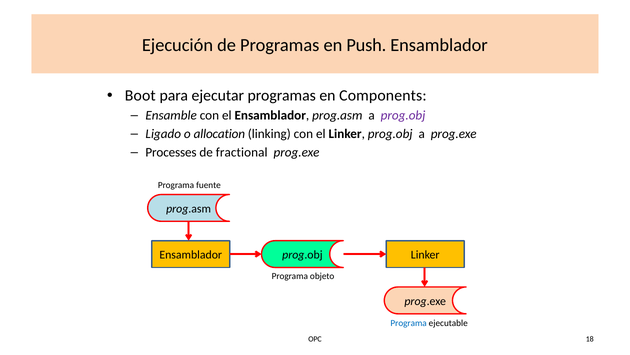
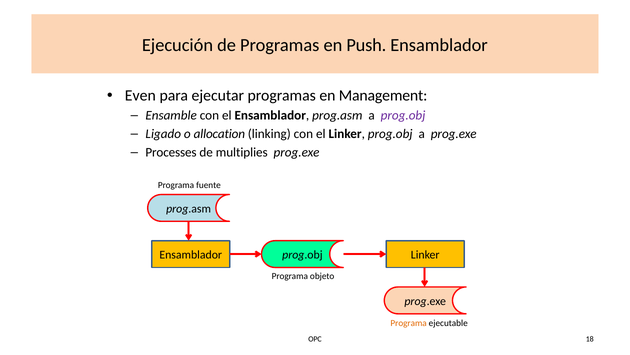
Boot: Boot -> Even (140, 96)
Components: Components -> Management (383, 96)
fractional: fractional -> multiplies (242, 152)
Programa colour: blue -> orange (409, 322)
